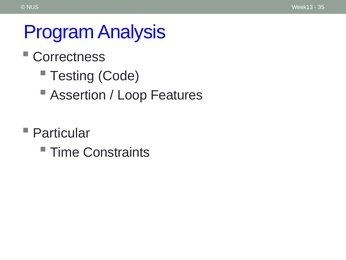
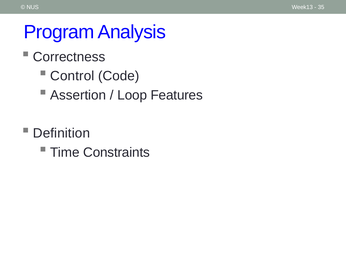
Testing: Testing -> Control (72, 76)
Particular: Particular -> Definition (61, 133)
